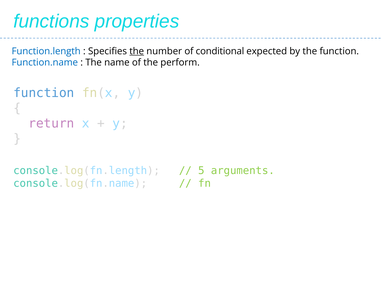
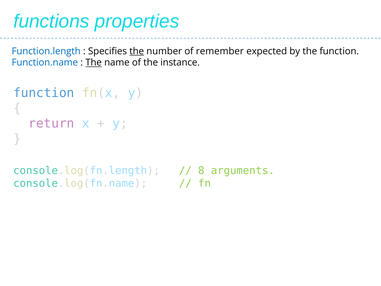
conditional: conditional -> remember (220, 51)
The underline: none -> present (94, 63)
perform: perform -> instance (180, 63)
5: 5 -> 8 (201, 171)
